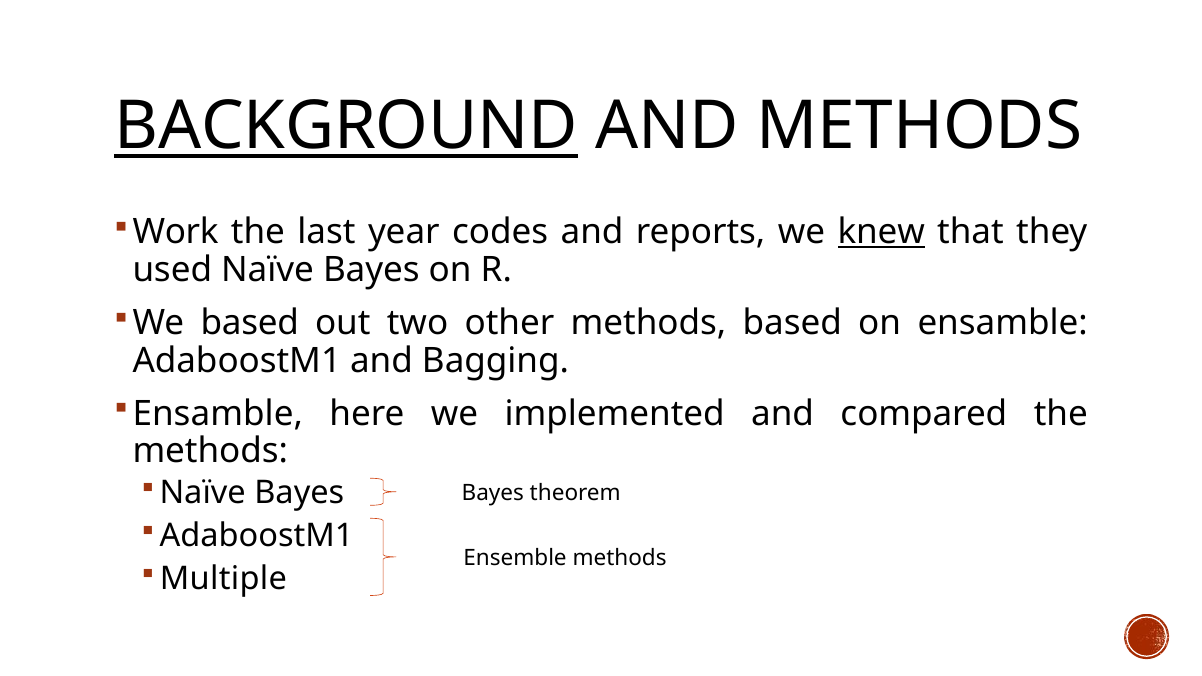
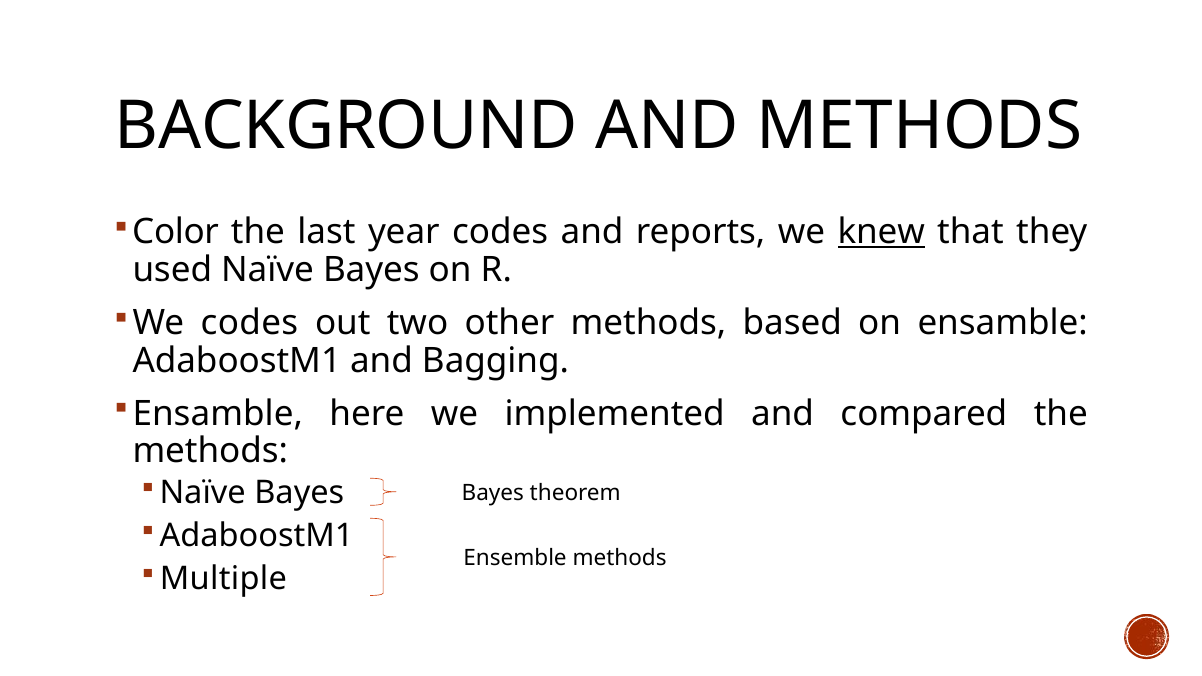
BACKGROUND underline: present -> none (346, 127)
Work: Work -> Color (176, 232)
We based: based -> codes (249, 323)
